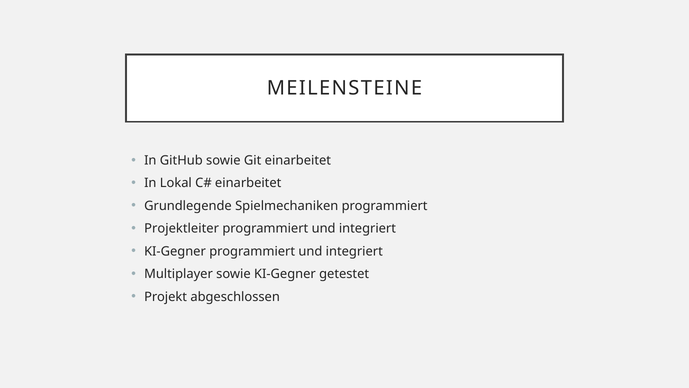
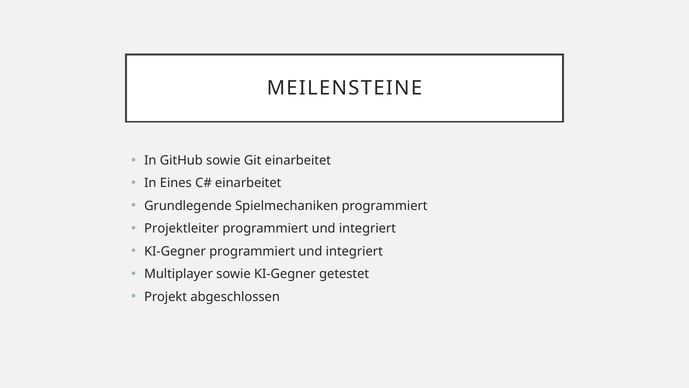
Lokal: Lokal -> Eines (176, 183)
